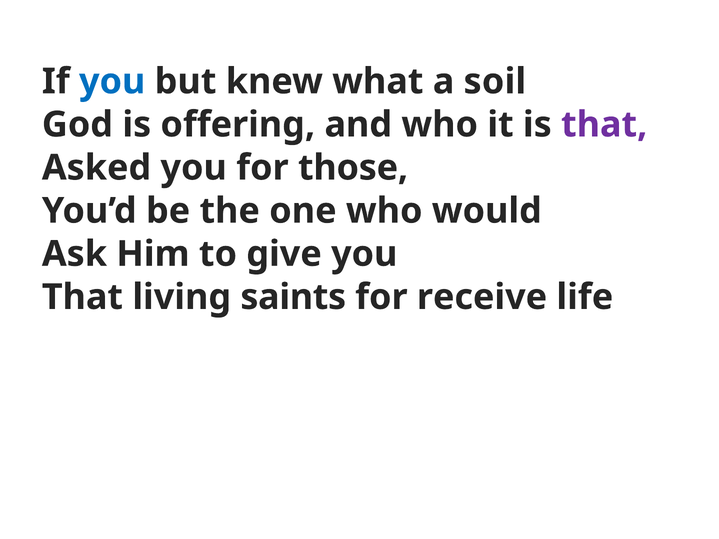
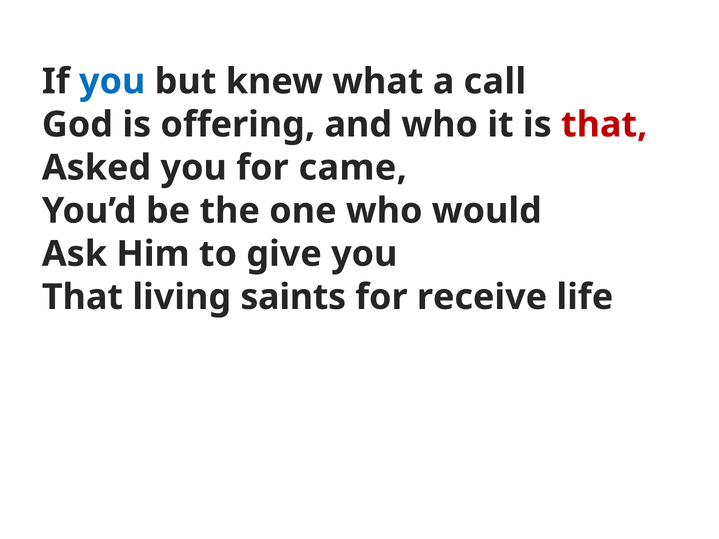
soil: soil -> call (495, 82)
that colour: purple -> red (604, 125)
those: those -> came (353, 168)
